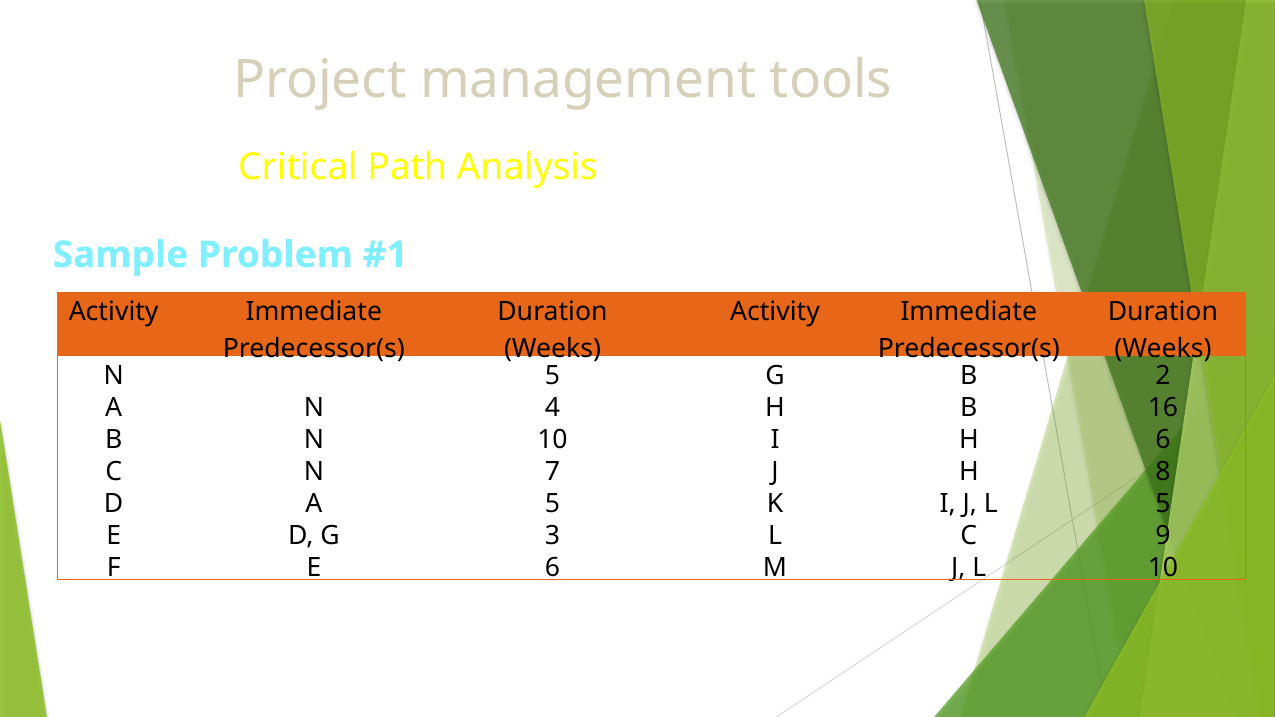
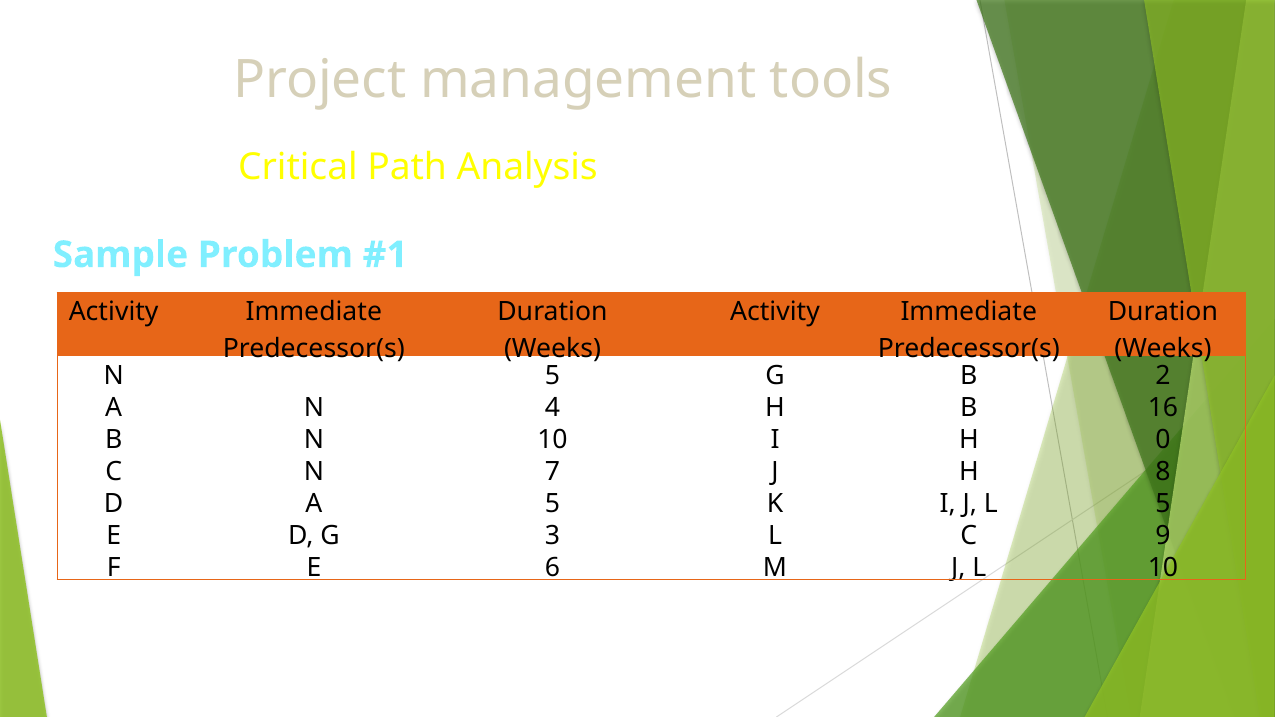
H 6: 6 -> 0 (1163, 440)
